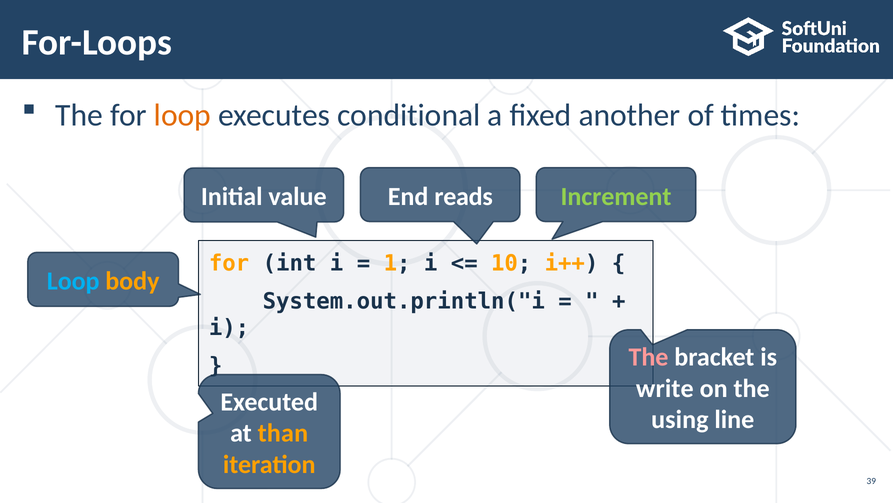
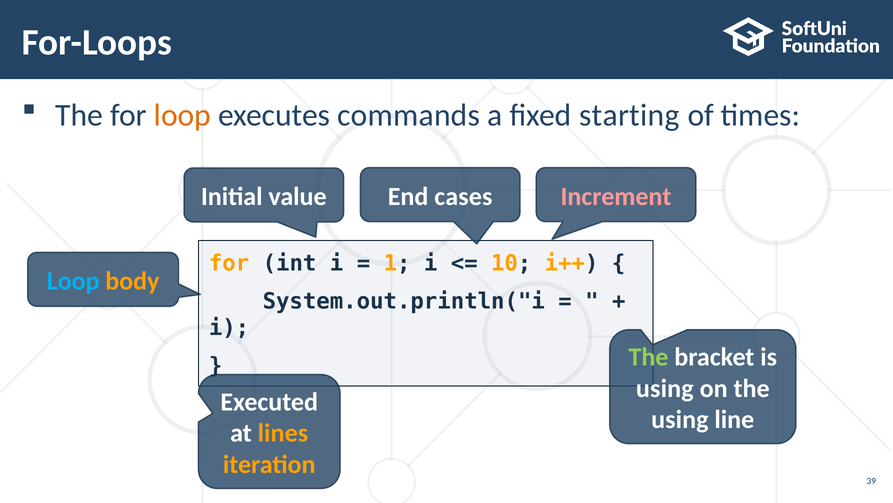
conditional: conditional -> commands (409, 115)
another: another -> starting (629, 115)
reads: reads -> cases (463, 196)
Increment colour: light green -> pink (616, 196)
The colour: pink -> light green (649, 357)
write: write -> using (665, 388)
than: than -> lines (283, 433)
